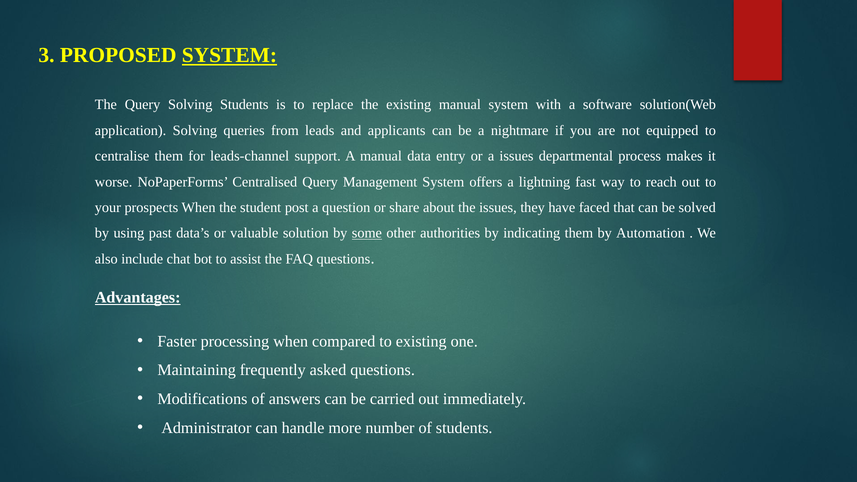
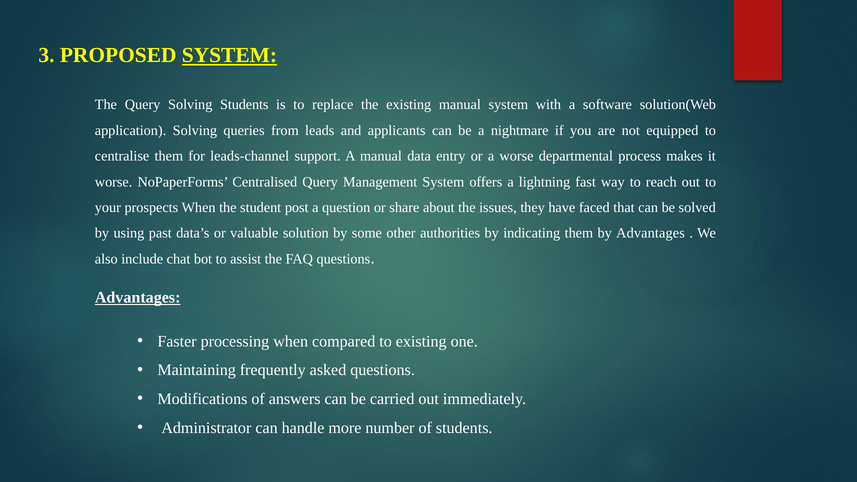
a issues: issues -> worse (516, 156)
some underline: present -> none (367, 233)
by Automation: Automation -> Advantages (651, 233)
